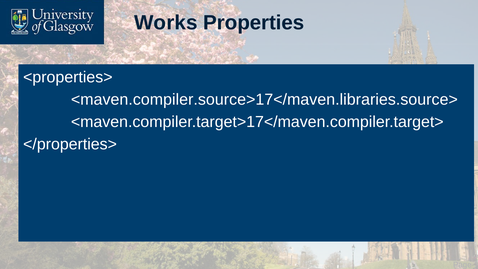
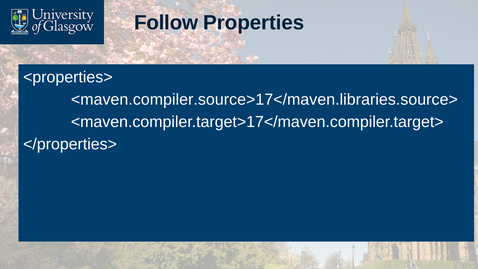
Works: Works -> Follow (166, 23)
